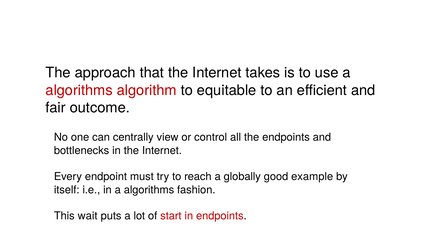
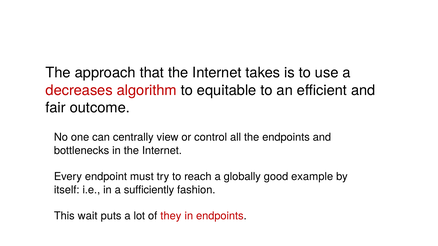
algorithms: algorithms -> decreases (79, 90)
in a algorithms: algorithms -> sufficiently (149, 190)
start: start -> they (171, 216)
